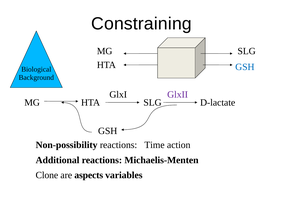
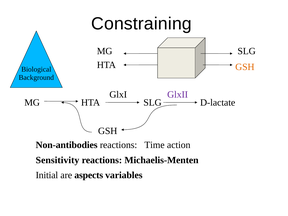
GSH colour: blue -> orange (245, 67)
Non-possibility: Non-possibility -> Non-antibodies (67, 145)
Additional: Additional -> Sensitivity (57, 160)
Clone: Clone -> Initial (47, 175)
